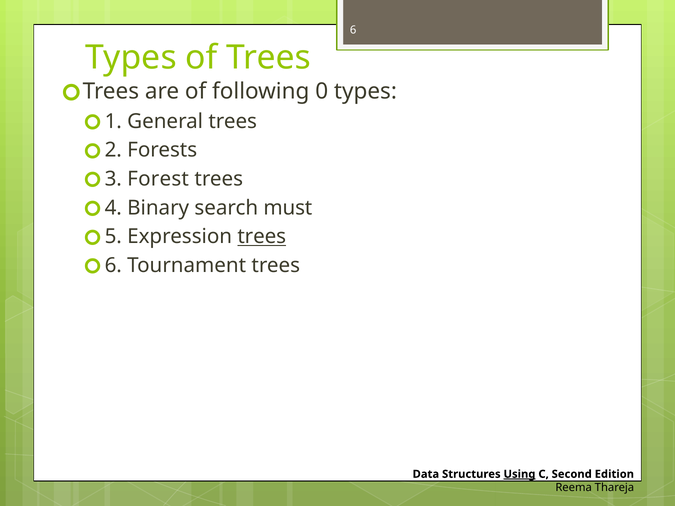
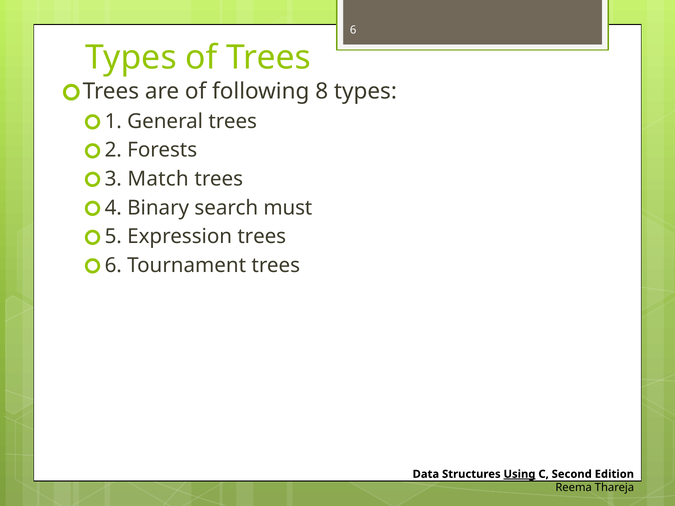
0: 0 -> 8 (322, 92)
Forest: Forest -> Match (158, 179)
trees underline: present -> none (262, 237)
